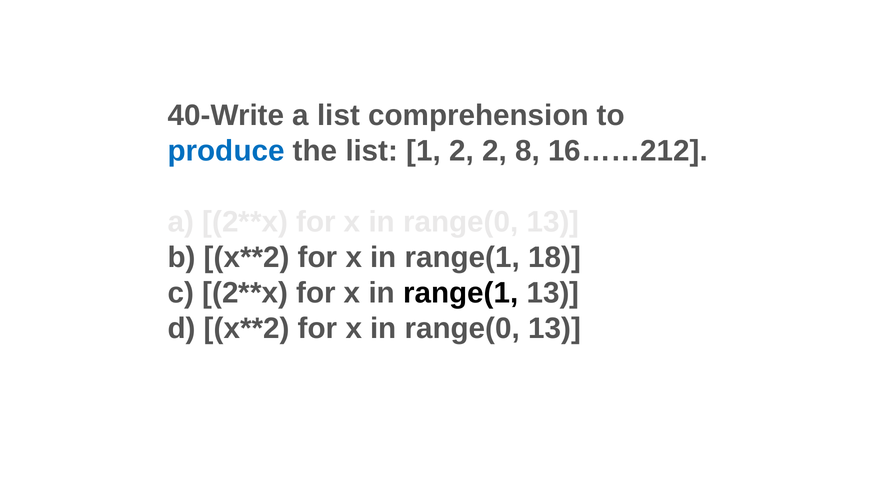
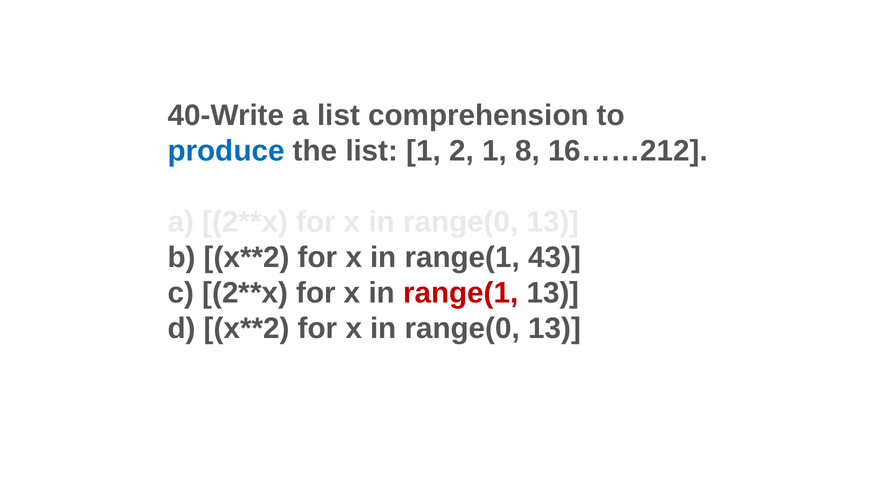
2 2: 2 -> 1 (494, 151)
18: 18 -> 43 (555, 258)
range(1 colour: black -> red (461, 293)
